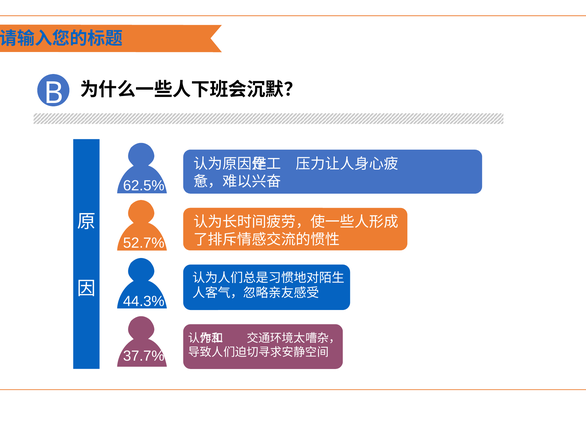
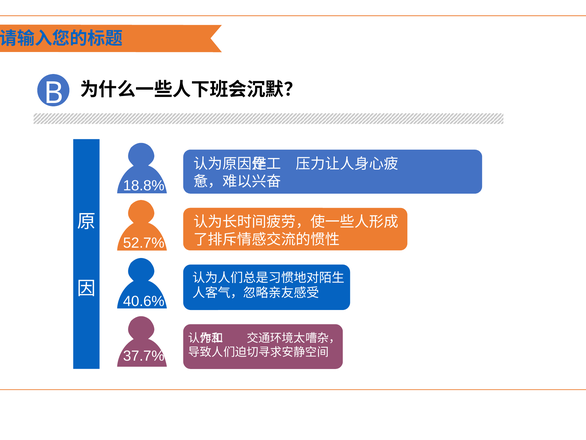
62.5%: 62.5% -> 18.8% (144, 186)
44.3%: 44.3% -> 40.6% (144, 301)
